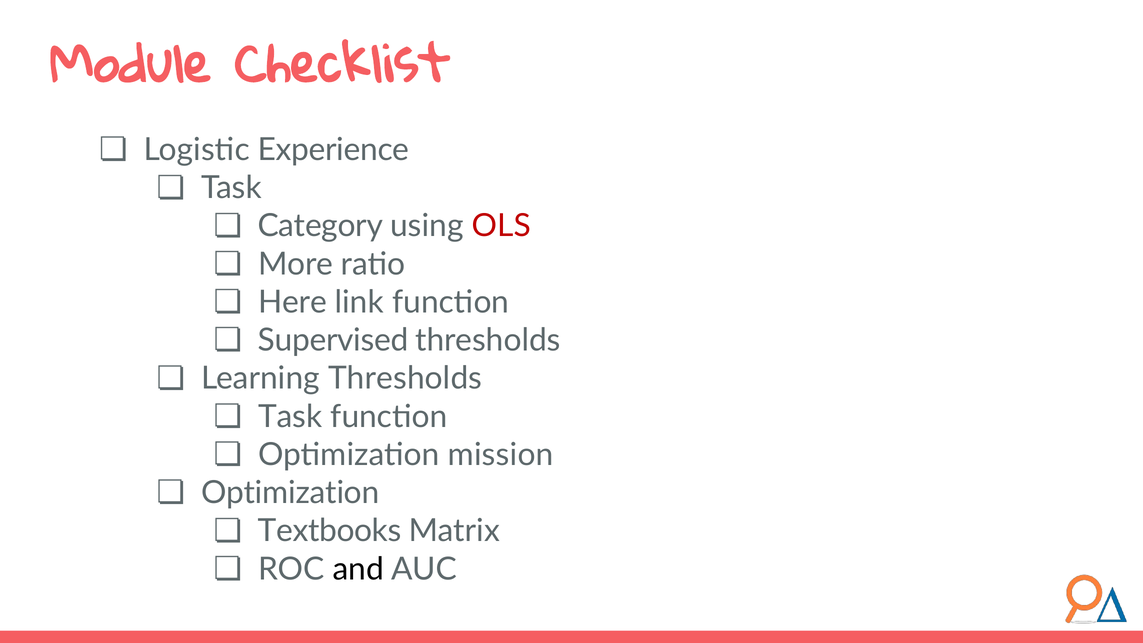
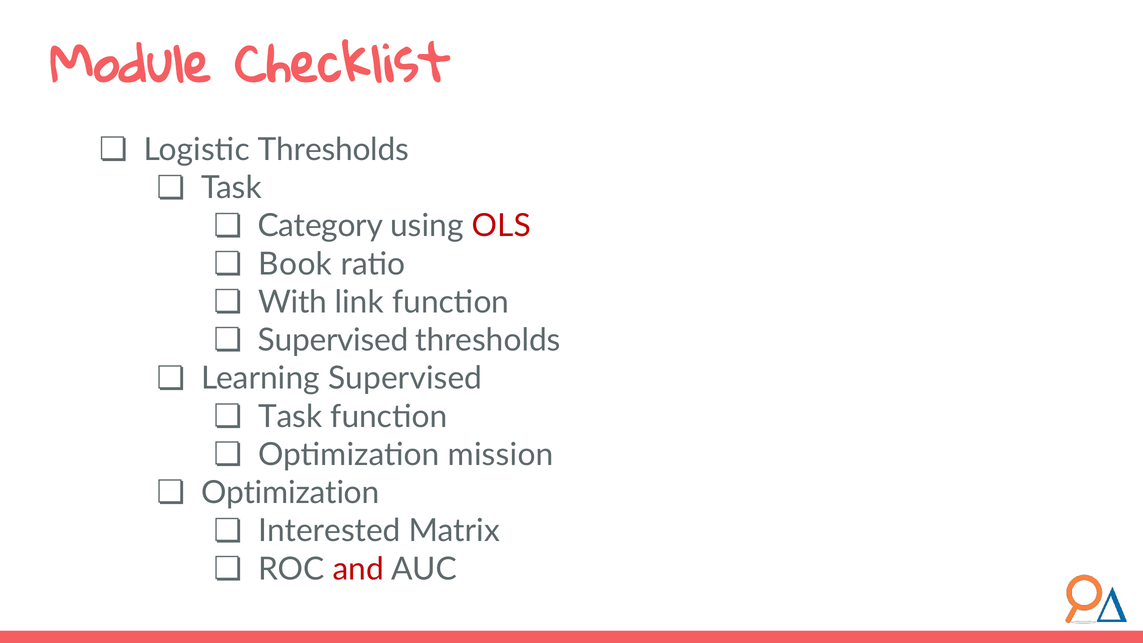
Logistic Experience: Experience -> Thresholds (333, 150)
More: More -> Book (295, 264)
Here: Here -> With (293, 302)
Learning Thresholds: Thresholds -> Supervised (405, 378)
Textbooks: Textbooks -> Interested (329, 531)
and colour: black -> red (358, 569)
